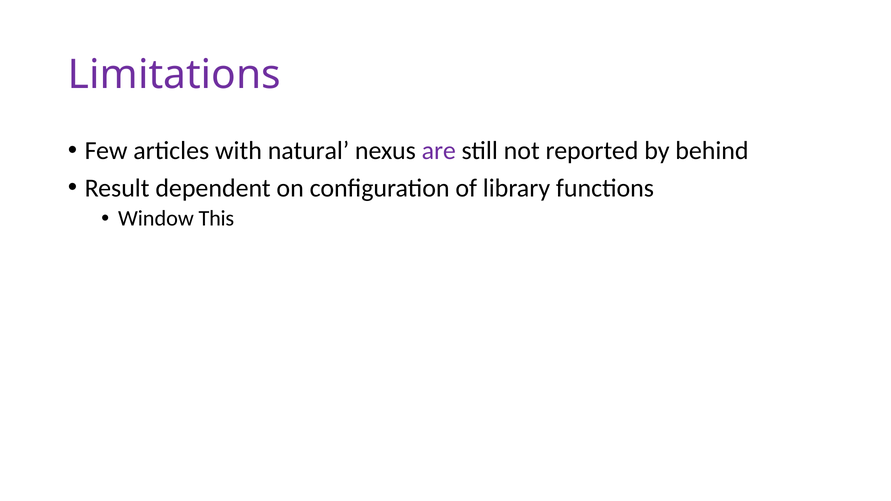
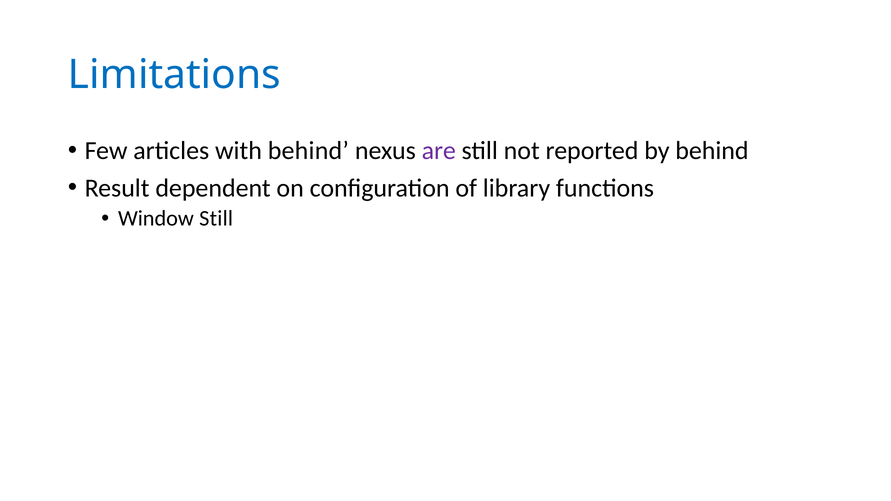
Limitations colour: purple -> blue (174, 75)
with natural: natural -> behind (308, 151)
Window This: This -> Still (216, 219)
